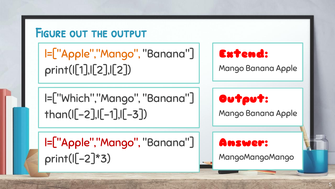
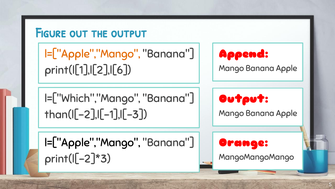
Extend: Extend -> Append (244, 54)
print(l[1],l[2],l[2: print(l[1],l[2],l[2 -> print(l[1],l[2],l[6 (88, 70)
l=["Apple","Mango colour: red -> black (92, 142)
Answer: Answer -> Orange (244, 142)
